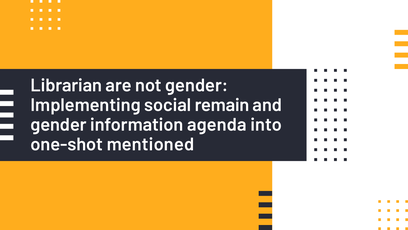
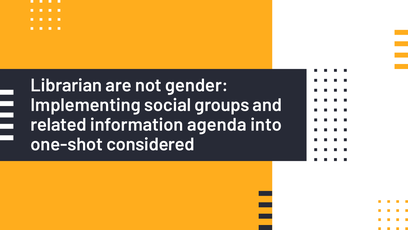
remain: remain -> groups (222, 105)
gender: gender -> related (59, 124)
mentioned: mentioned -> considered (151, 144)
